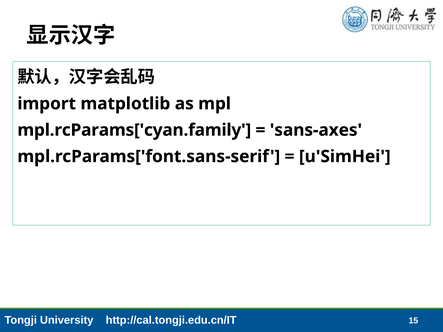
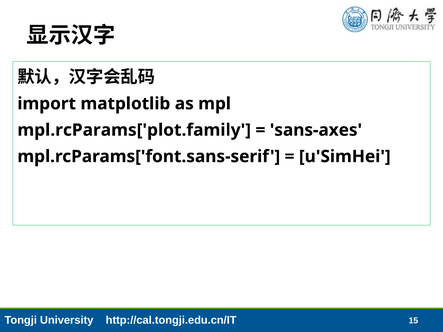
mpl.rcParams['cyan.family: mpl.rcParams['cyan.family -> mpl.rcParams['plot.family (134, 130)
